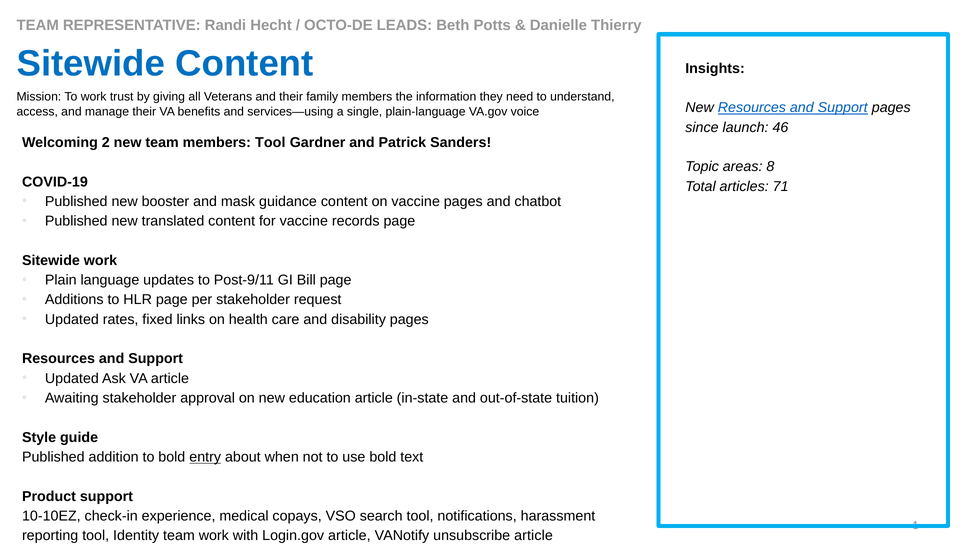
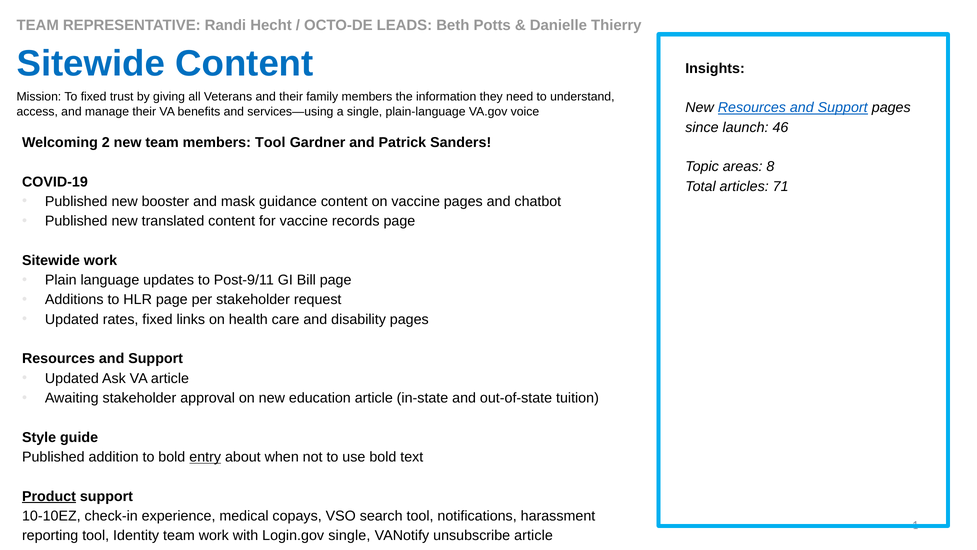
To work: work -> fixed (94, 97)
Product underline: none -> present (49, 496)
Login.gov article: article -> single (349, 535)
